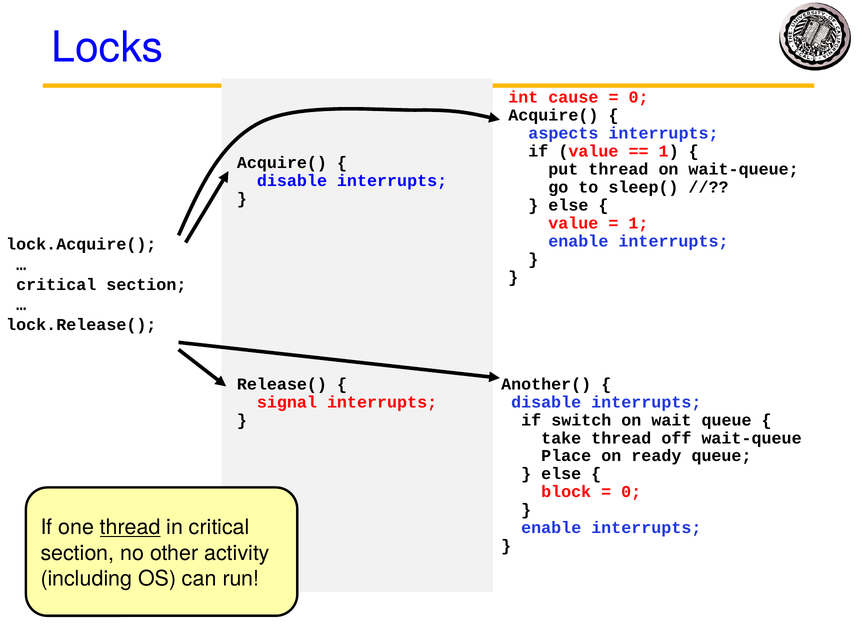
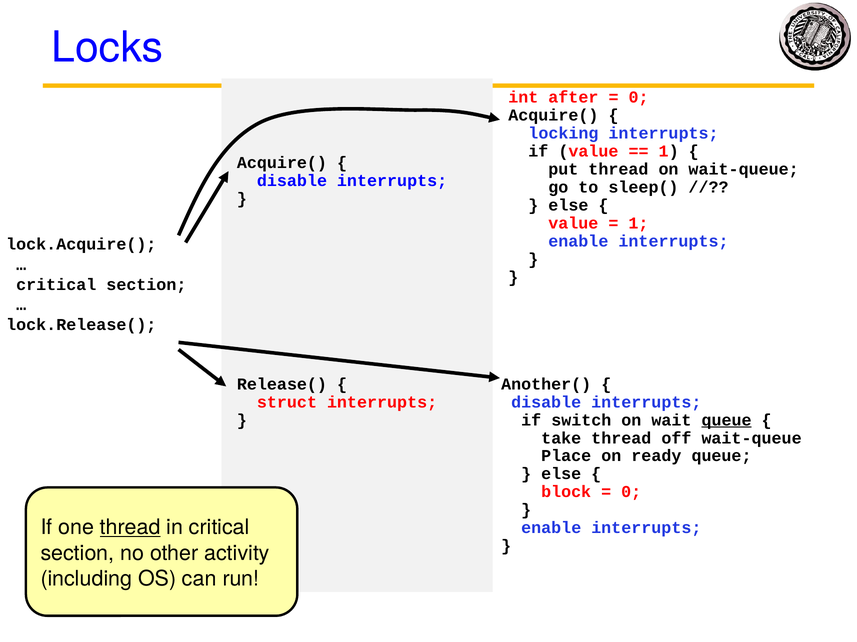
cause: cause -> after (573, 98)
aspects: aspects -> locking (563, 134)
signal: signal -> struct (287, 402)
queue underline: none -> present (727, 421)
